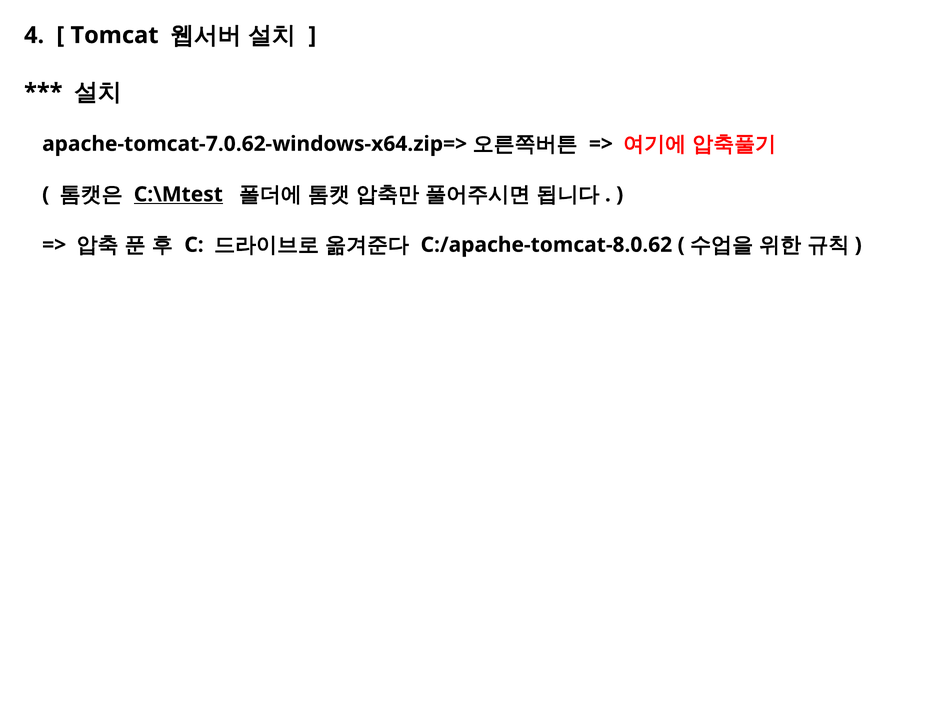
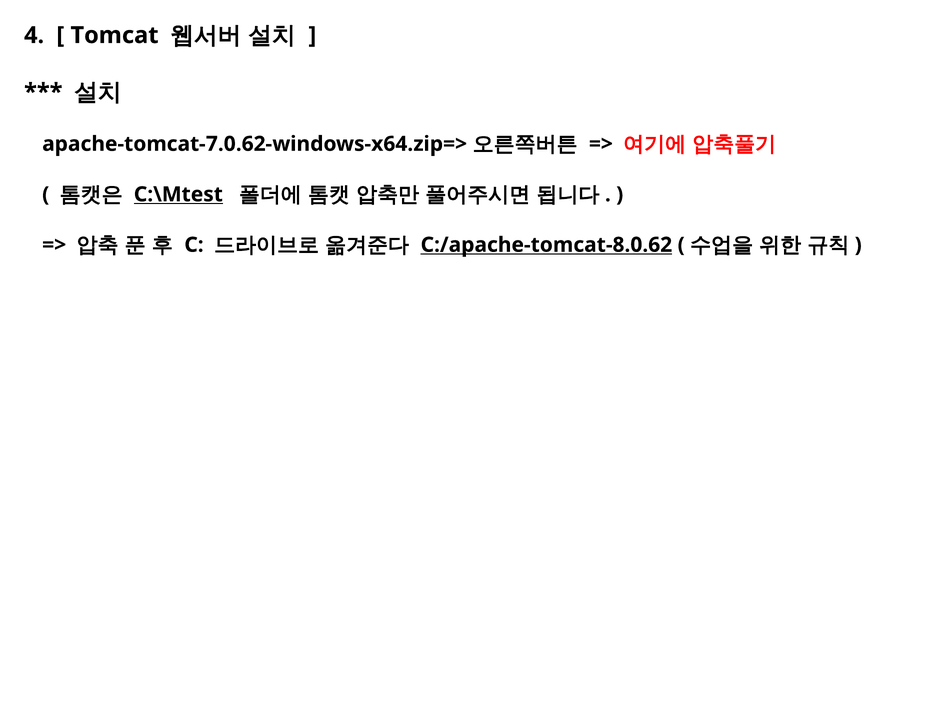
C:/apache-tomcat-8.0.62 underline: none -> present (546, 245)
